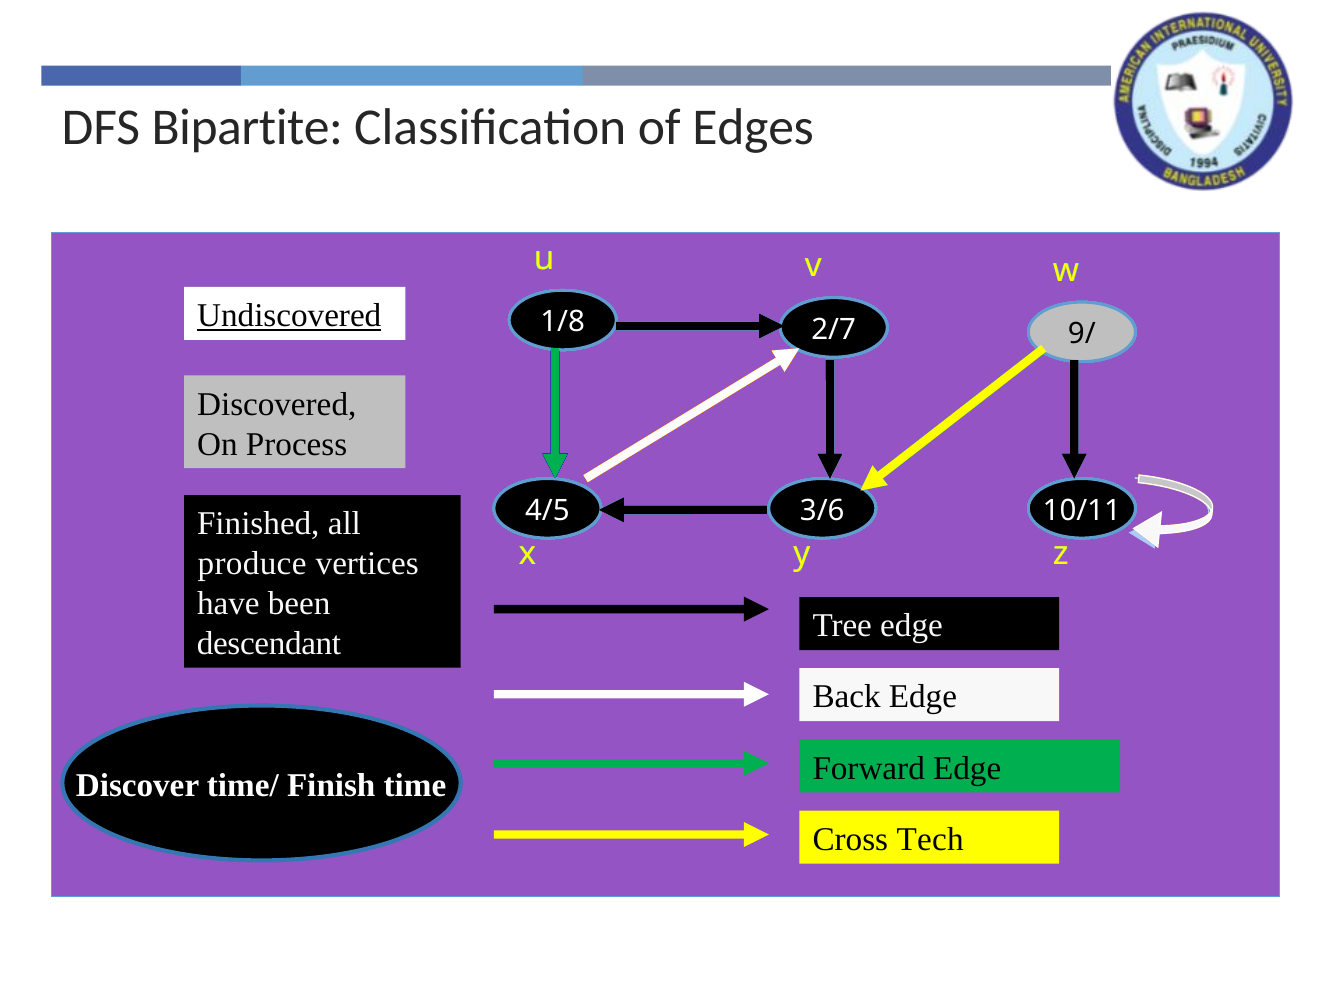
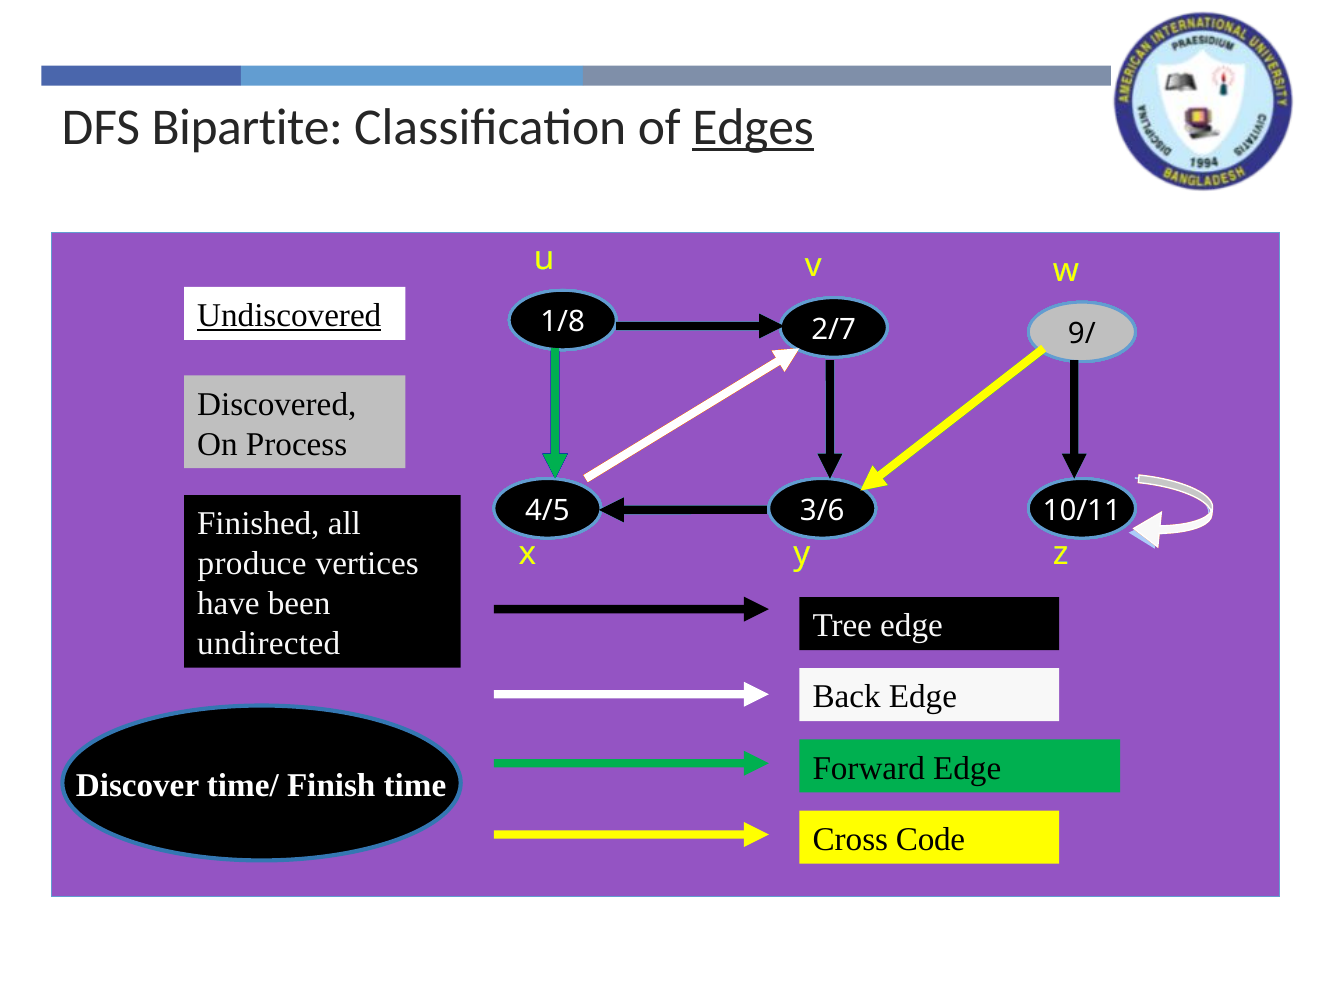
Edges underline: none -> present (753, 128)
descendant: descendant -> undirected (269, 643)
Tech: Tech -> Code (930, 839)
